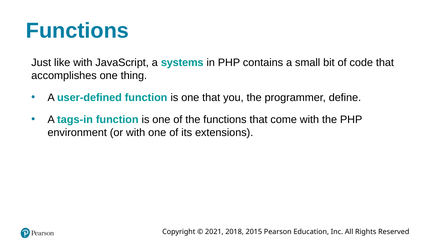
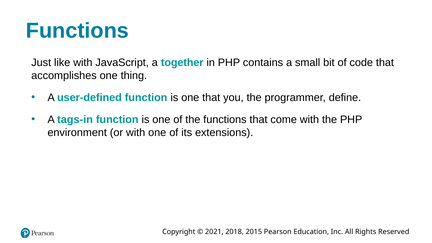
systems: systems -> together (182, 63)
